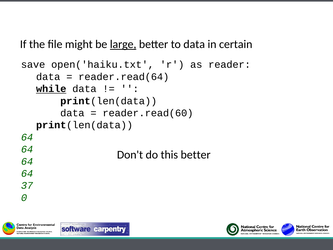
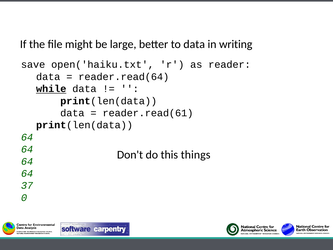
large underline: present -> none (123, 44)
certain: certain -> writing (236, 44)
reader.read(60: reader.read(60 -> reader.read(61 (148, 113)
this better: better -> things (196, 155)
